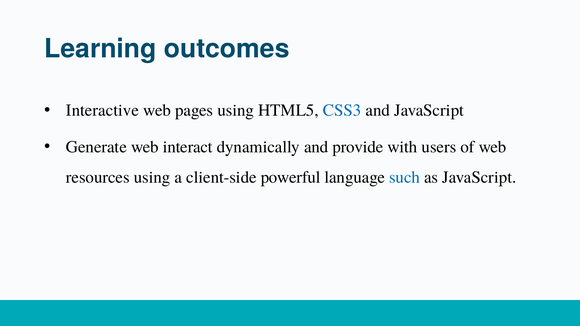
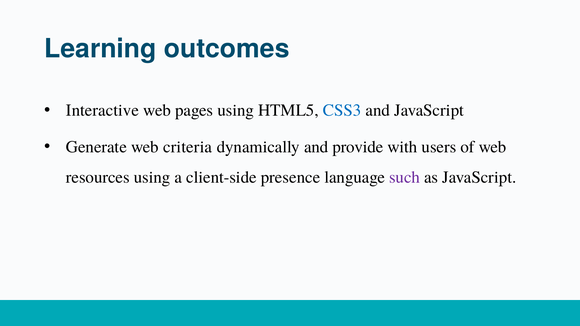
interact: interact -> criteria (188, 147)
powerful: powerful -> presence (291, 177)
such colour: blue -> purple (405, 177)
